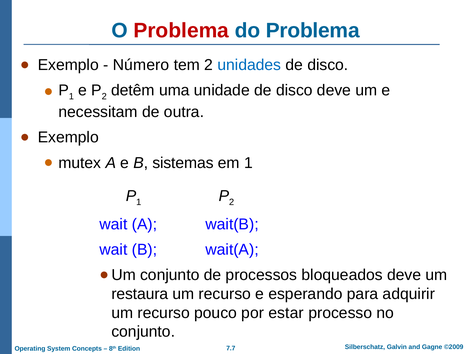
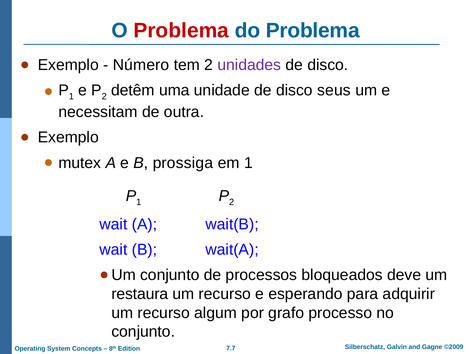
unidades colour: blue -> purple (249, 65)
disco deve: deve -> seus (334, 90)
sistemas: sistemas -> prossiga (183, 162)
pouco: pouco -> algum (216, 312)
estar: estar -> grafo (286, 312)
